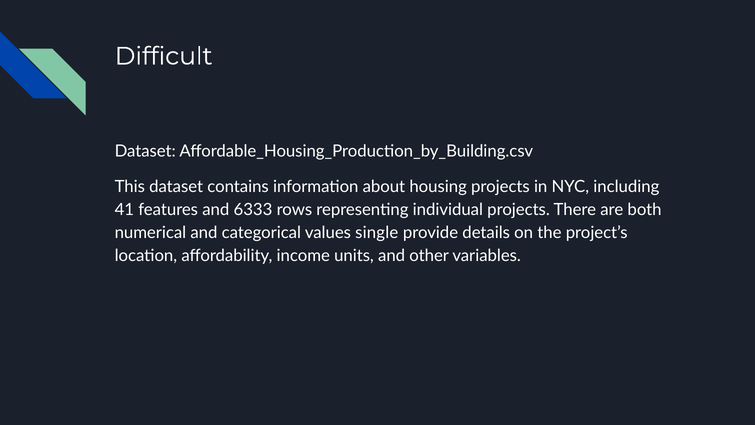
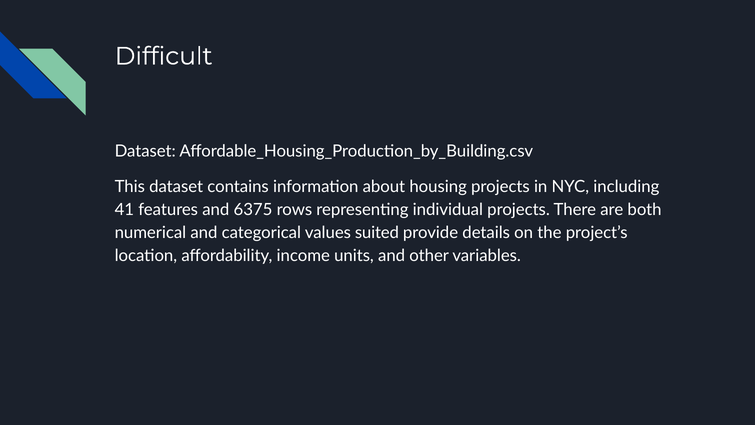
6333: 6333 -> 6375 (253, 210)
single: single -> suited (377, 233)
